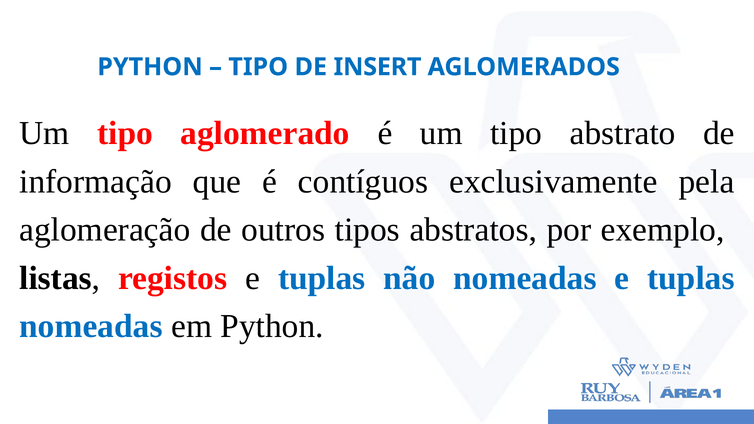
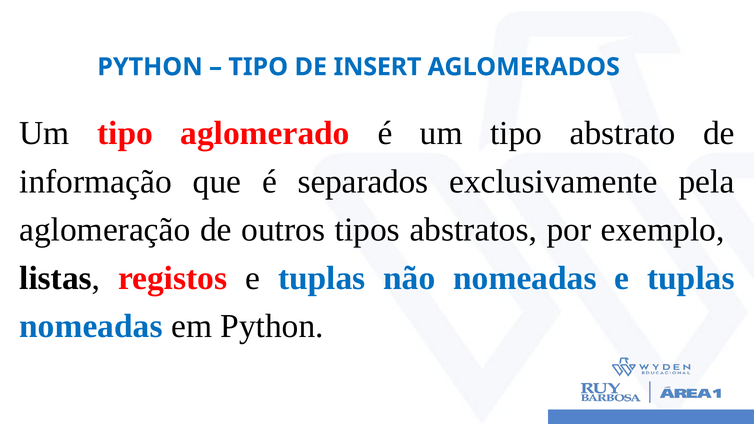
contíguos: contíguos -> separados (363, 182)
